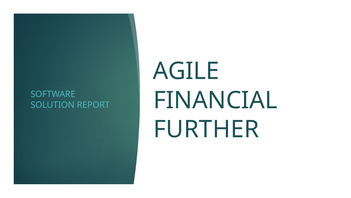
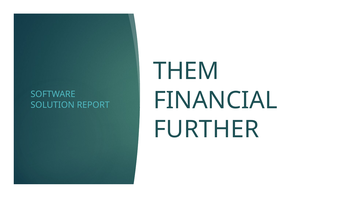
AGILE: AGILE -> THEM (186, 71)
